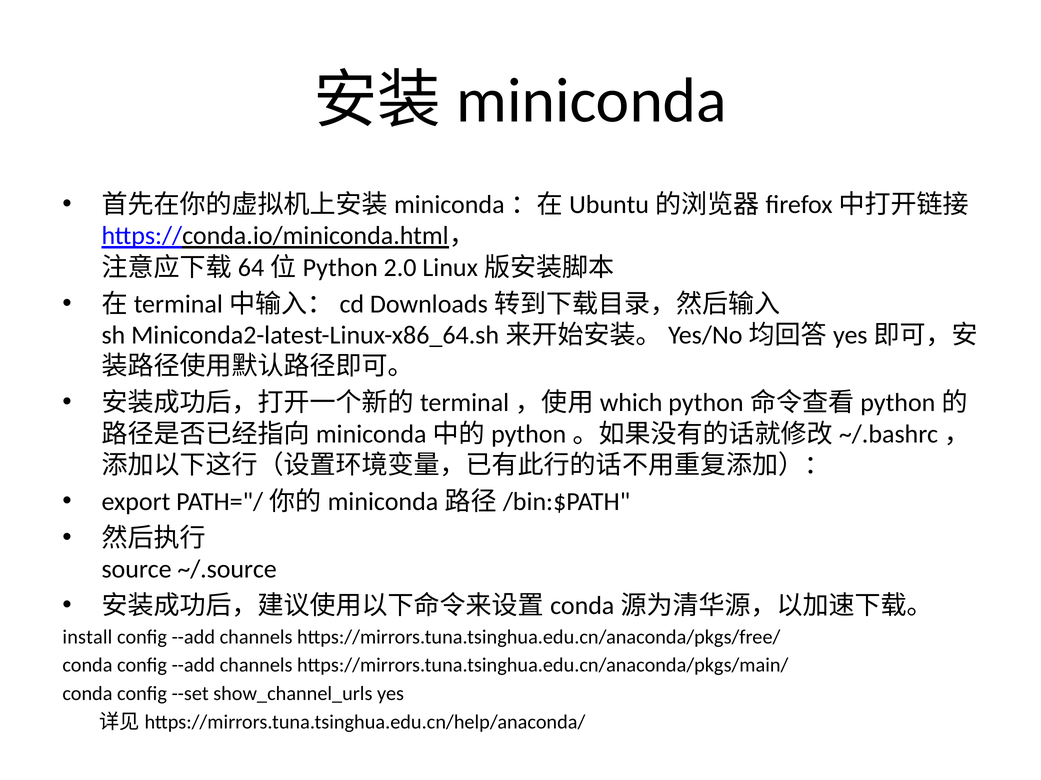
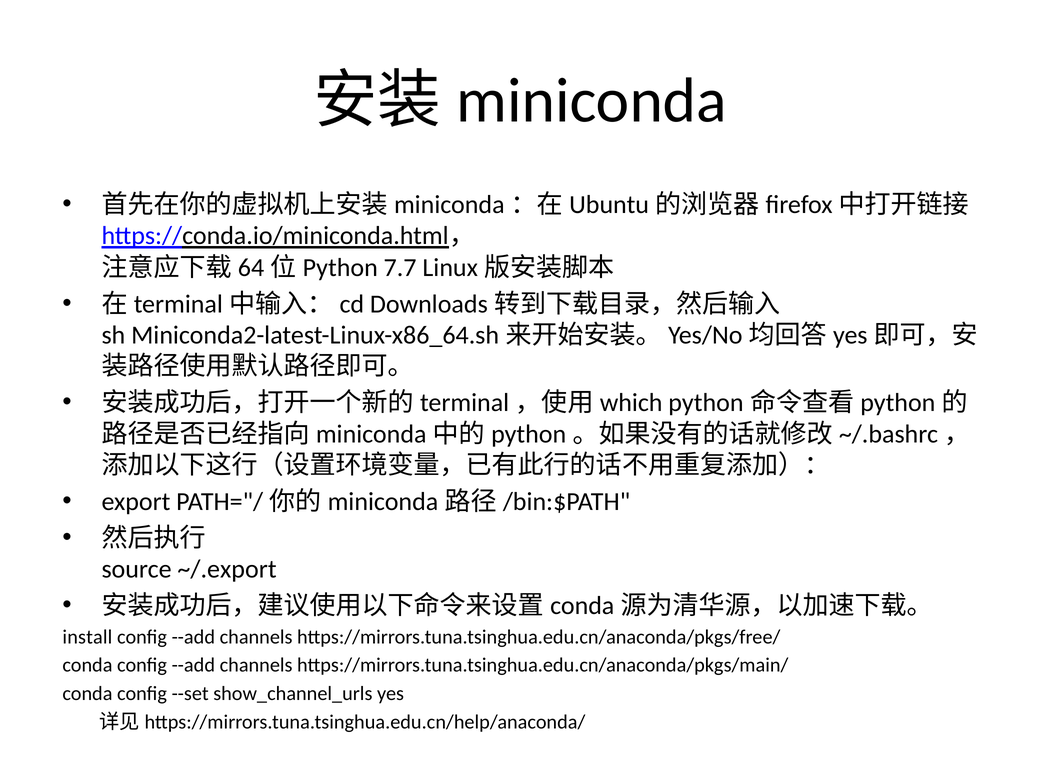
2.0: 2.0 -> 7.7 (400, 268)
~/.source: ~/.source -> ~/.export (227, 570)
